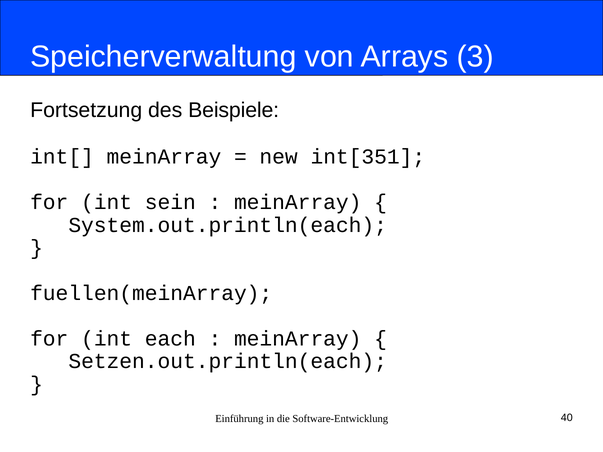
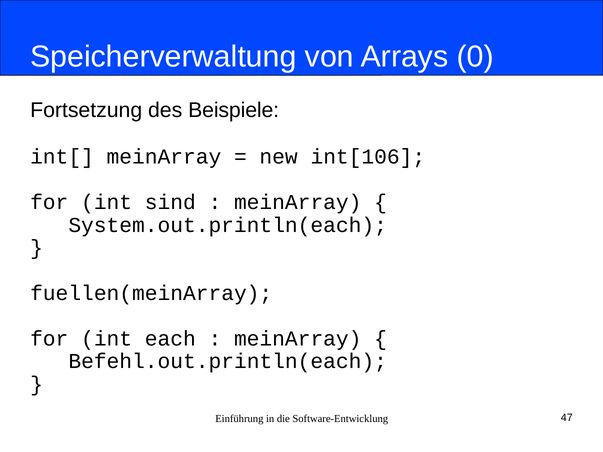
3: 3 -> 0 (475, 57)
int[351: int[351 -> int[106 (368, 157)
sein: sein -> sind (170, 202)
Setzen.out.println(each: Setzen.out.println(each -> Befehl.out.println(each (228, 362)
40: 40 -> 47 (567, 418)
